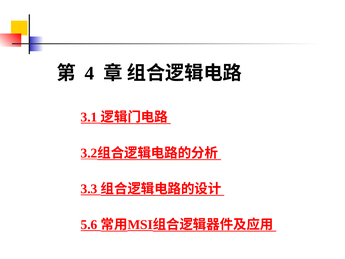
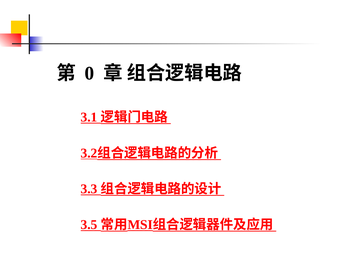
4: 4 -> 0 (89, 73)
5.6: 5.6 -> 3.5 (89, 224)
